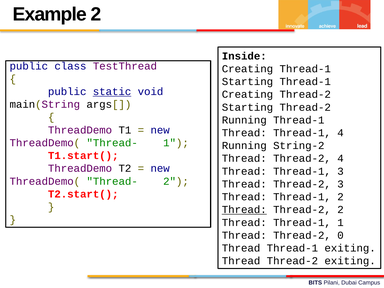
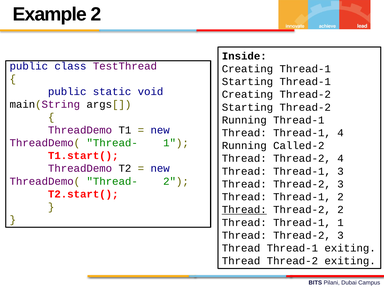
static underline: present -> none (112, 92)
String-2: String-2 -> Called-2 (299, 146)
0: 0 -> 3 (340, 235)
